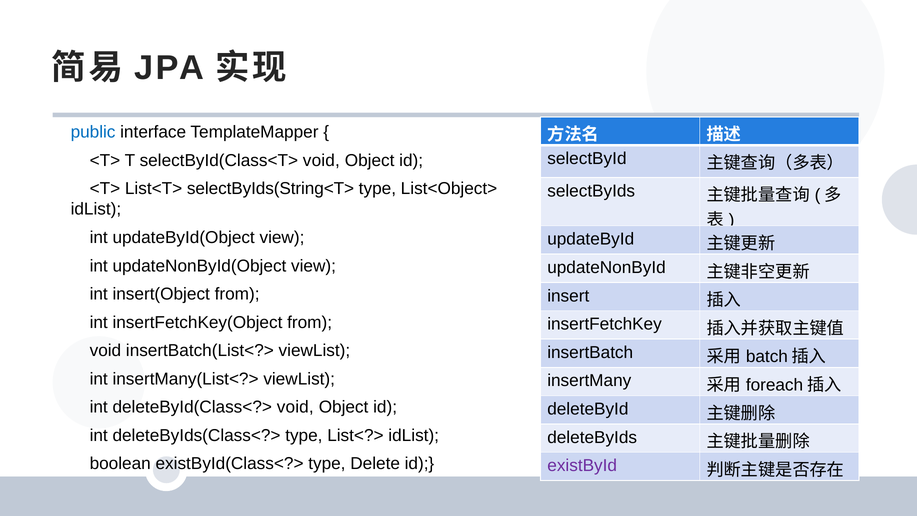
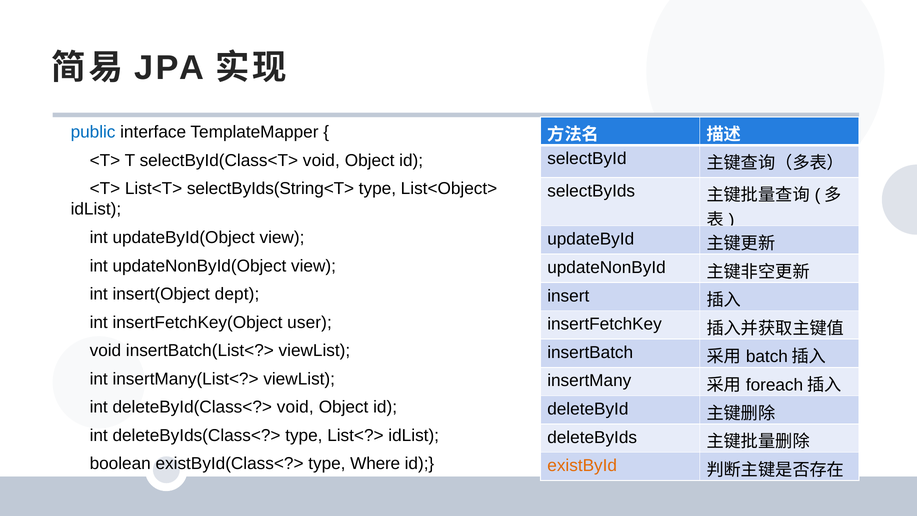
insert(Object from: from -> dept (237, 294)
insertFetchKey(Object from: from -> user (310, 322)
Delete: Delete -> Where (375, 464)
existById colour: purple -> orange (582, 465)
